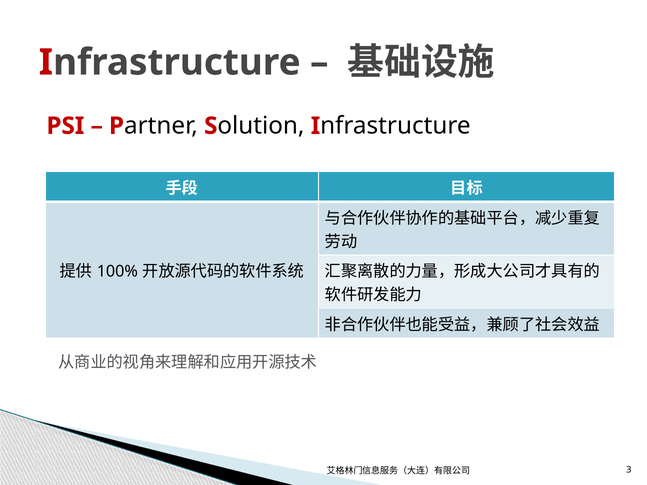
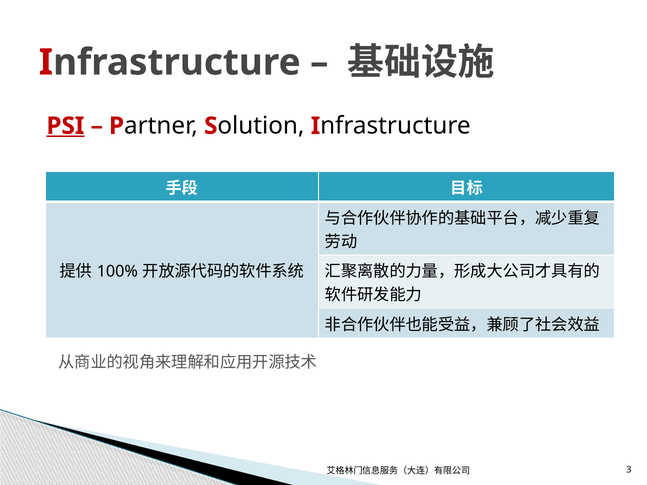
PSI underline: none -> present (65, 126)
